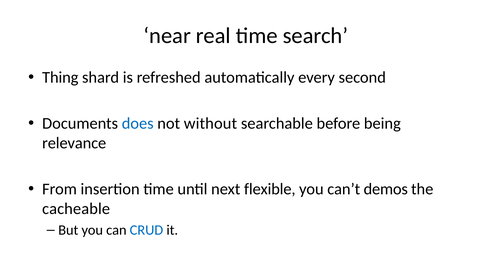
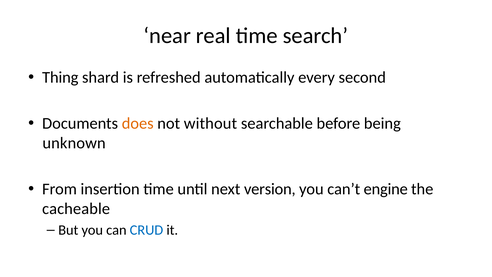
does colour: blue -> orange (138, 123)
relevance: relevance -> unknown (74, 143)
flexible: flexible -> version (270, 189)
demos: demos -> engine (386, 189)
